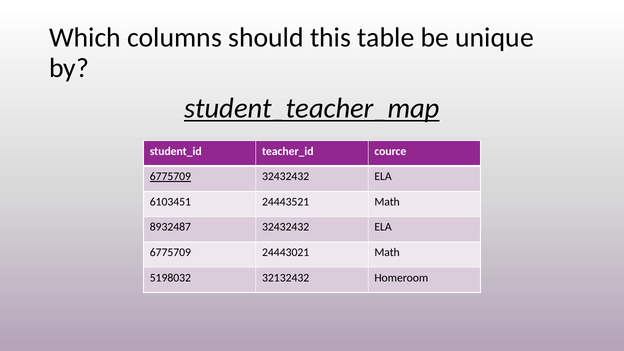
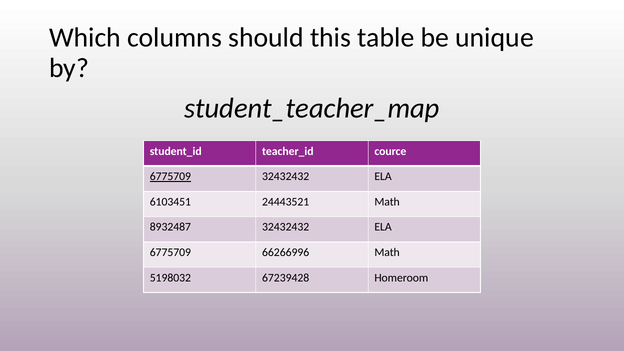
student_teacher_map underline: present -> none (312, 108)
24443021: 24443021 -> 66266996 (286, 252)
32132432: 32132432 -> 67239428 (286, 278)
